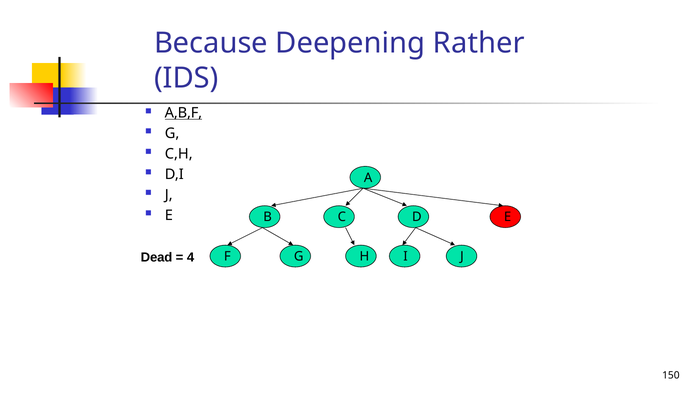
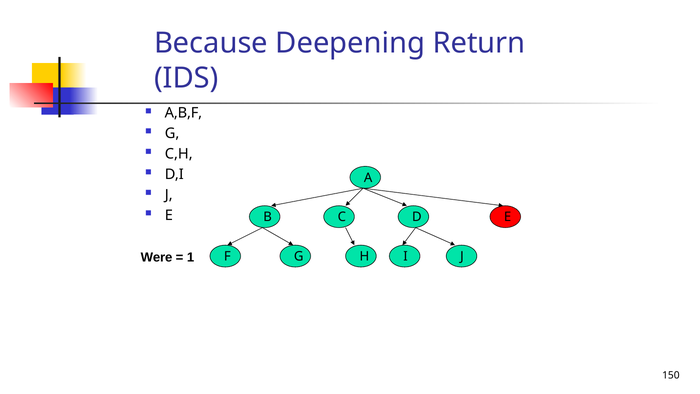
Rather: Rather -> Return (479, 43)
A,B,F underline: present -> none (183, 113)
Dead: Dead -> Were (157, 257)
4: 4 -> 1 (191, 257)
